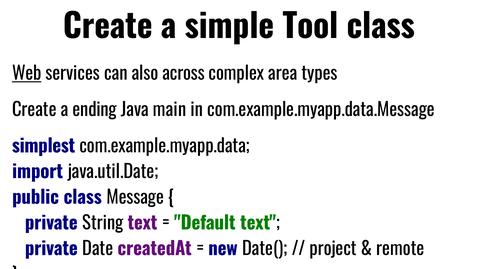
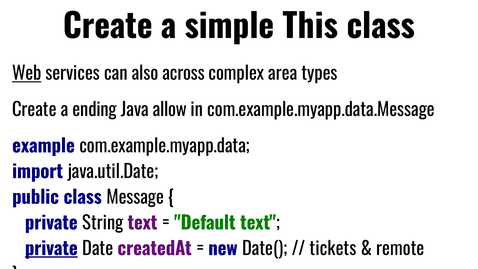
Tool: Tool -> This (310, 27)
main: main -> allow (170, 110)
simplest: simplest -> example (43, 146)
private underline: none -> present (51, 249)
project: project -> tickets (333, 249)
